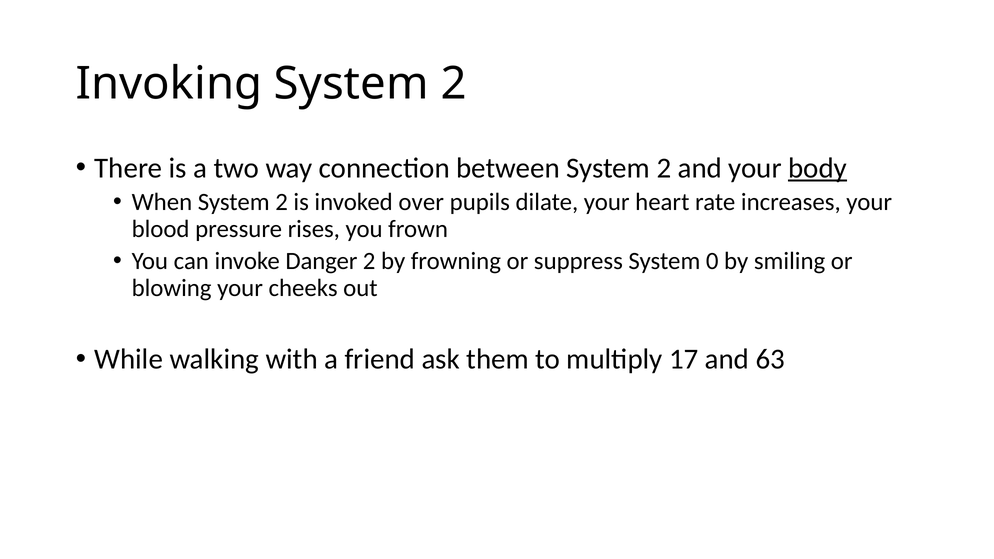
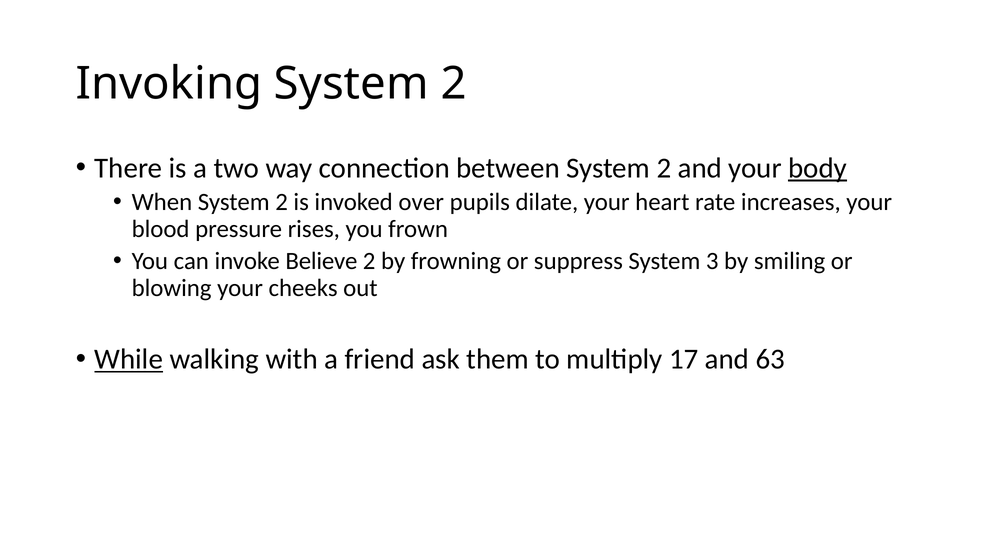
Danger: Danger -> Believe (321, 261)
0: 0 -> 3 (712, 261)
While underline: none -> present (129, 359)
